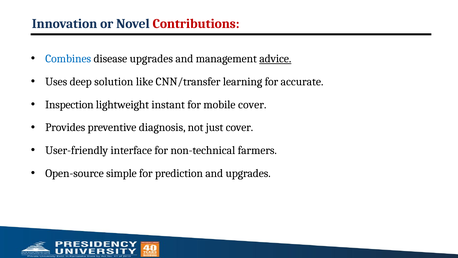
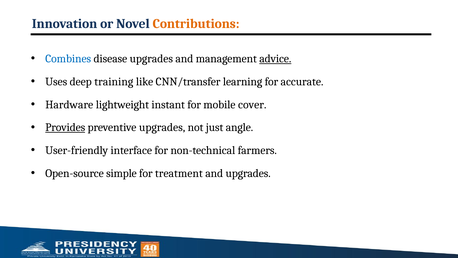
Contributions colour: red -> orange (196, 24)
solution: solution -> training (114, 82)
Inspection: Inspection -> Hardware (69, 104)
Provides underline: none -> present (65, 127)
preventive diagnosis: diagnosis -> upgrades (162, 127)
just cover: cover -> angle (239, 127)
prediction: prediction -> treatment (179, 173)
